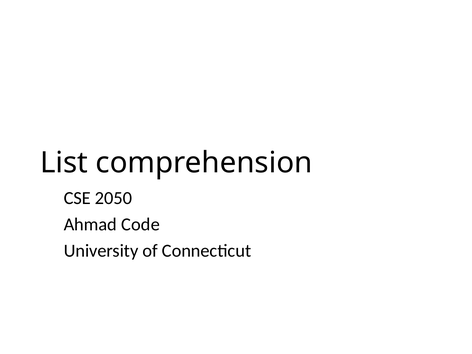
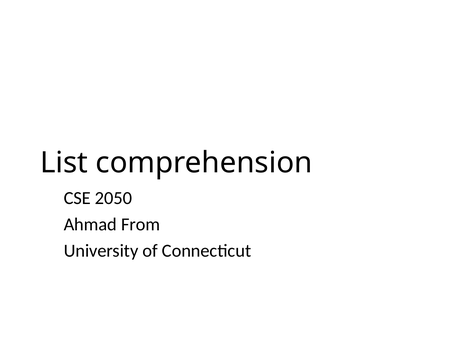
Code: Code -> From (141, 224)
